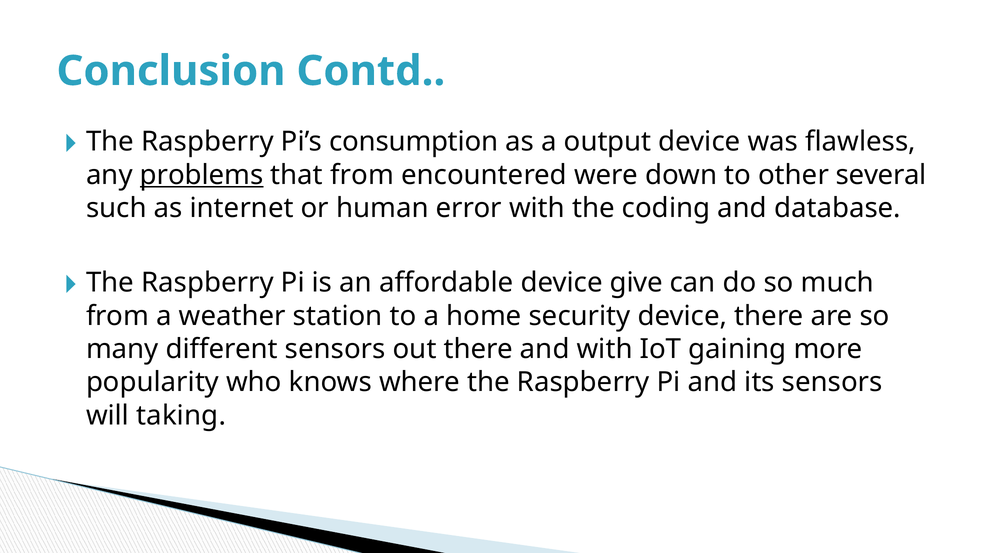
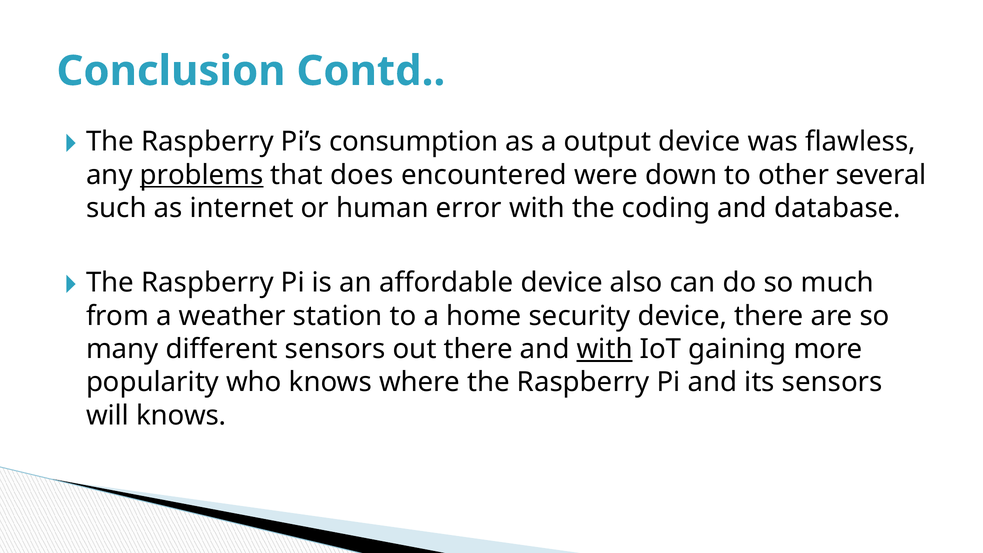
that from: from -> does (362, 175)
give: give -> also (636, 283)
with underline: none -> present (605, 349)
will taking: taking -> knows (181, 415)
